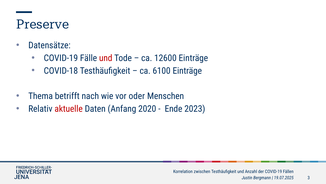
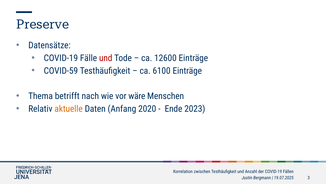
COVID-18: COVID-18 -> COVID-59 (61, 71)
oder: oder -> wäre (137, 96)
aktuelle colour: red -> orange (69, 109)
